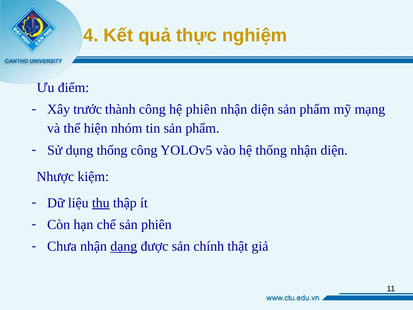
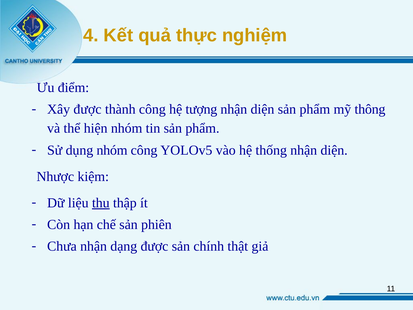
Xây trước: trước -> được (87, 109)
hệ phiên: phiên -> tượng (201, 109)
mạng: mạng -> thông (370, 109)
dụng thống: thống -> nhóm (112, 150)
dạng underline: present -> none (124, 246)
